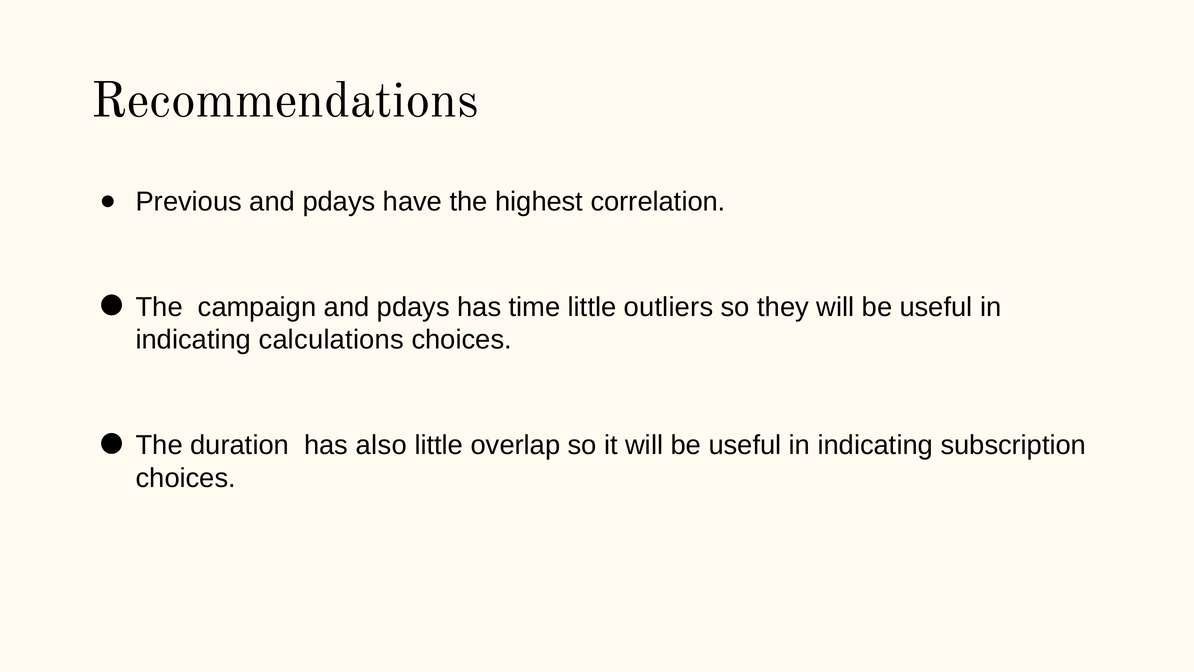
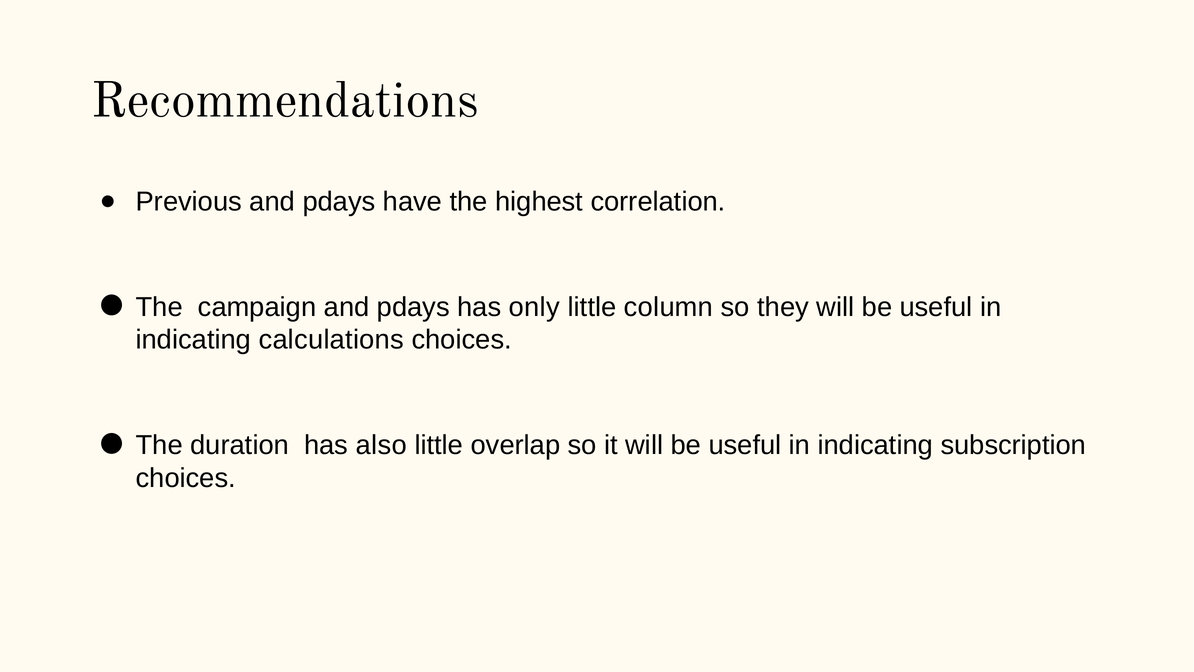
time: time -> only (534, 307)
outliers: outliers -> column (669, 307)
